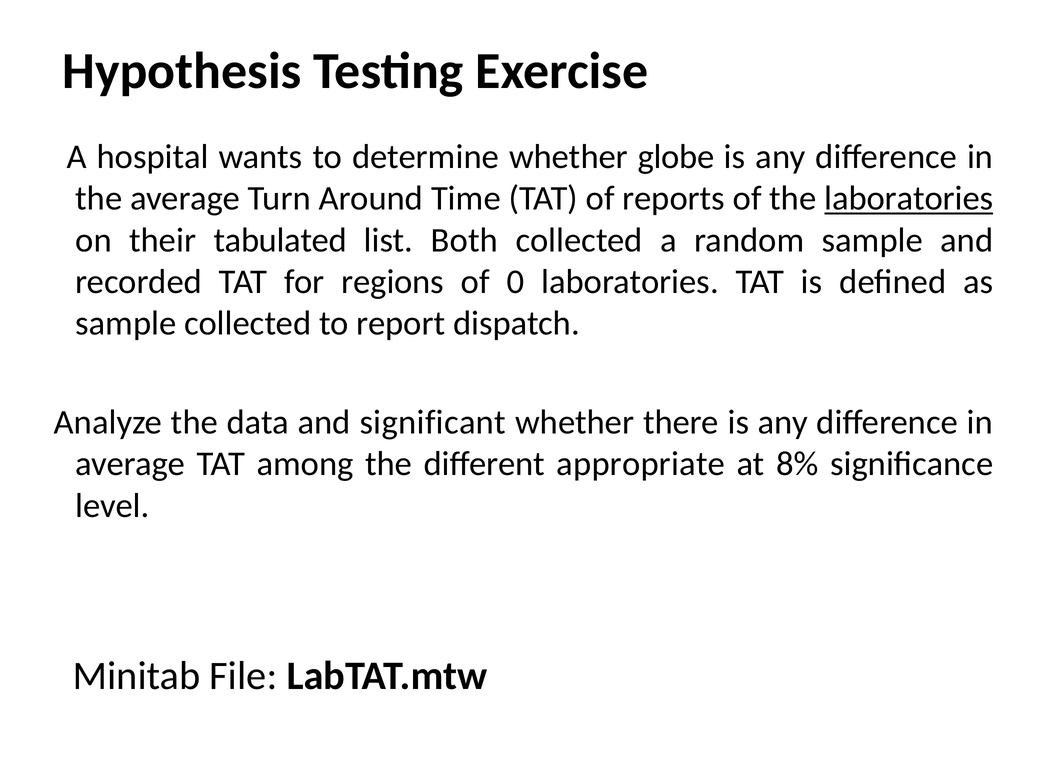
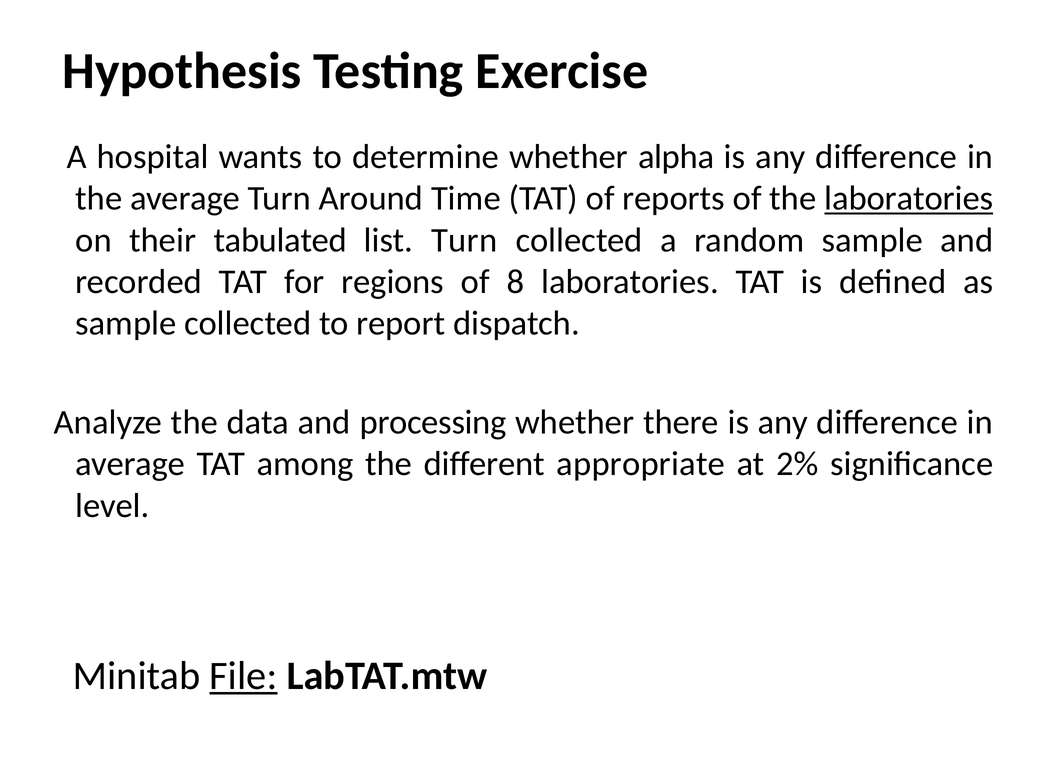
globe: globe -> alpha (676, 157)
list Both: Both -> Turn (464, 240)
0: 0 -> 8 (515, 282)
significant: significant -> processing (433, 423)
8%: 8% -> 2% (797, 464)
File underline: none -> present (243, 676)
